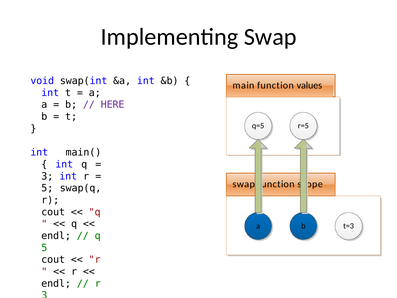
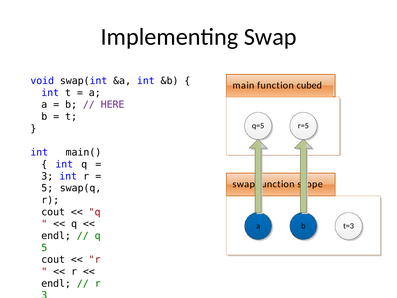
values: values -> cubed (309, 85)
